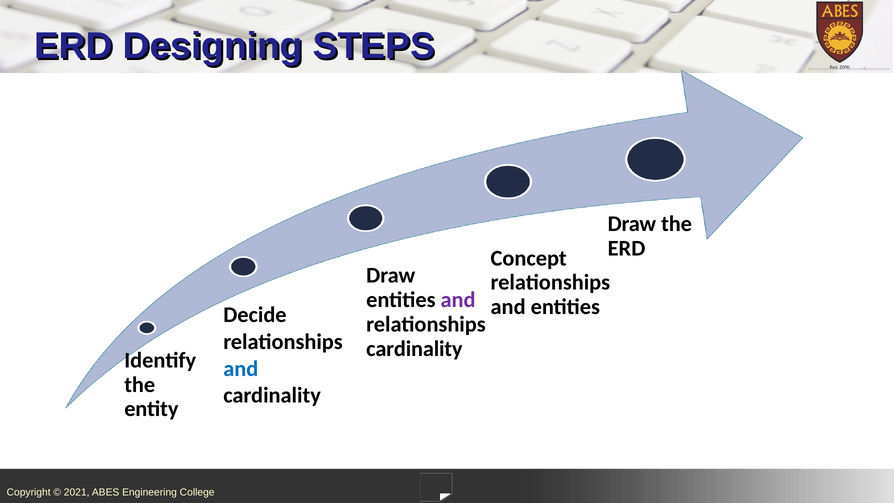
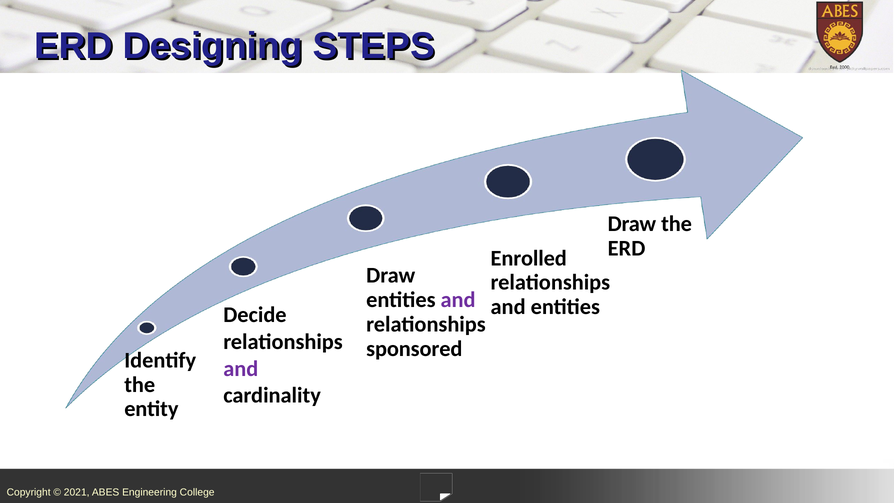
Concept: Concept -> Enrolled (529, 258)
cardinality: cardinality -> sponsored (414, 349)
and colour: blue -> purple (241, 369)
